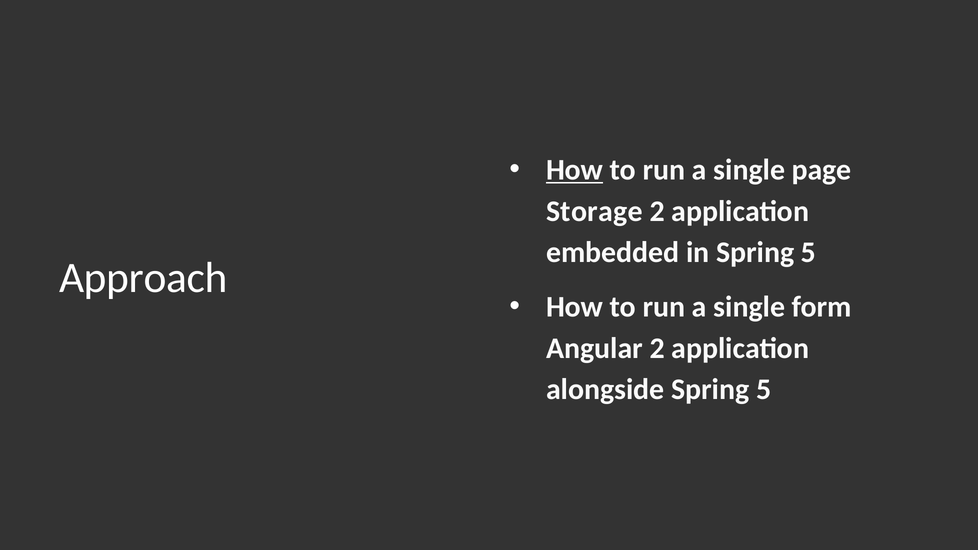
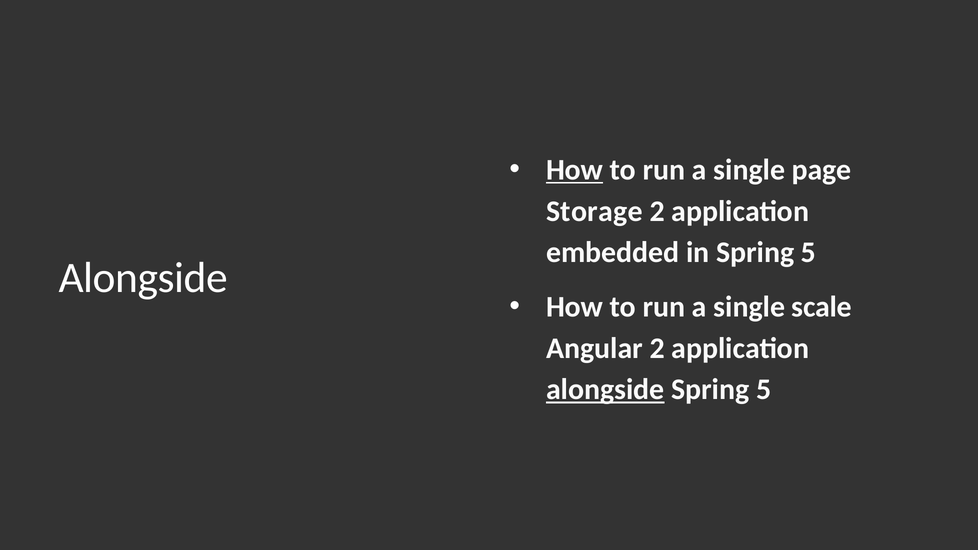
Approach: Approach -> Alongside (143, 278)
form: form -> scale (822, 307)
alongside underline: none -> present (605, 390)
